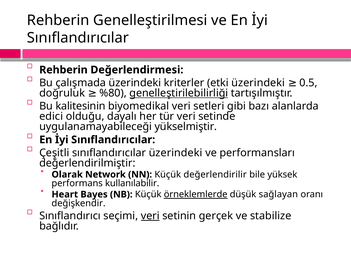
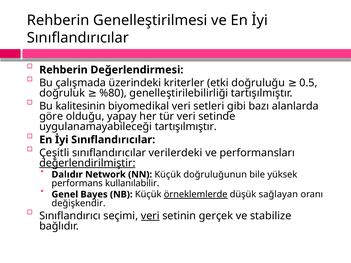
etki üzerindeki: üzerindeki -> doğruluğu (258, 83)
genelleştirilebilirliği underline: present -> none (179, 93)
edici: edici -> göre (51, 117)
dayalı: dayalı -> yapay (122, 117)
uygulanamayabileceği yükselmiştir: yükselmiştir -> tartışılmıştır (186, 127)
sınıflandırıcılar üzerindeki: üzerindeki -> verilerdeki (176, 153)
değerlendirilmiştir underline: none -> present (87, 163)
Olarak: Olarak -> Dalıdır (67, 175)
değerlendirilir: değerlendirilir -> doğruluğunun (215, 175)
Heart: Heart -> Genel (65, 195)
